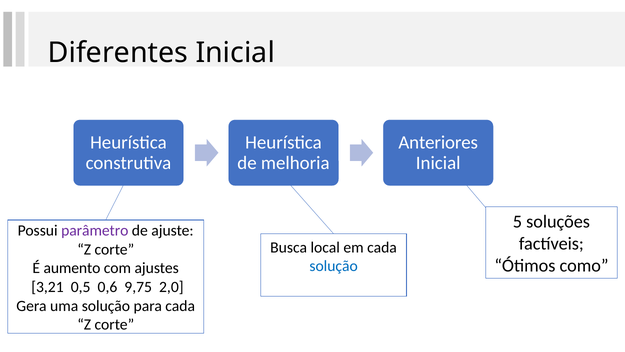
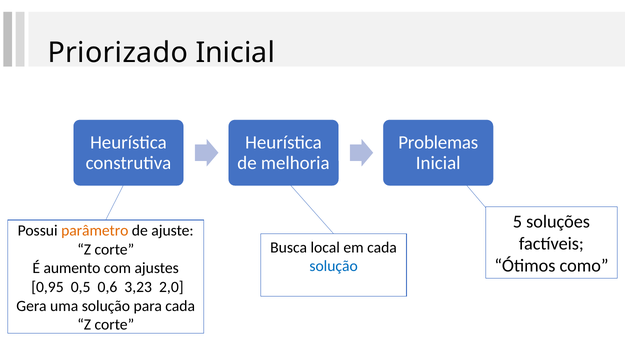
Diferentes: Diferentes -> Priorizado (118, 53)
Anteriores: Anteriores -> Problemas (438, 142)
parâmetro colour: purple -> orange (95, 230)
3,21: 3,21 -> 0,95 (47, 287)
9,75: 9,75 -> 3,23 (138, 287)
